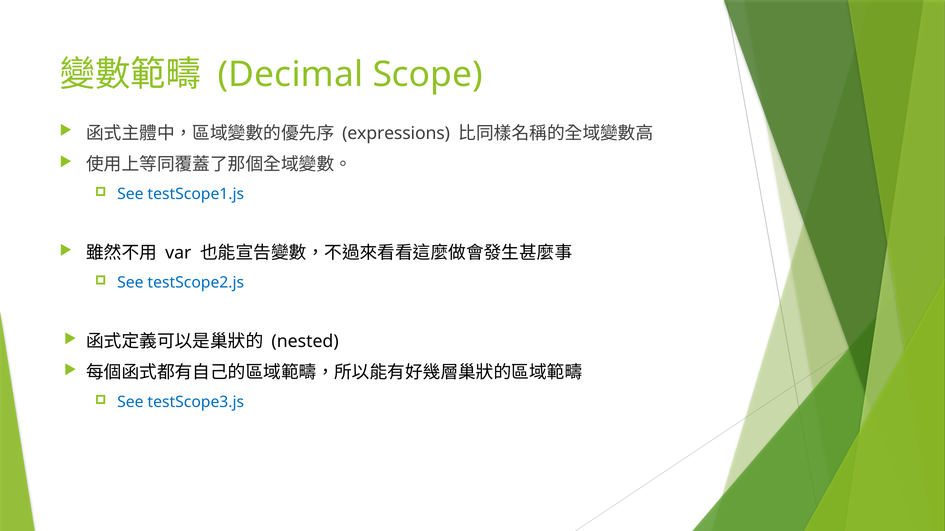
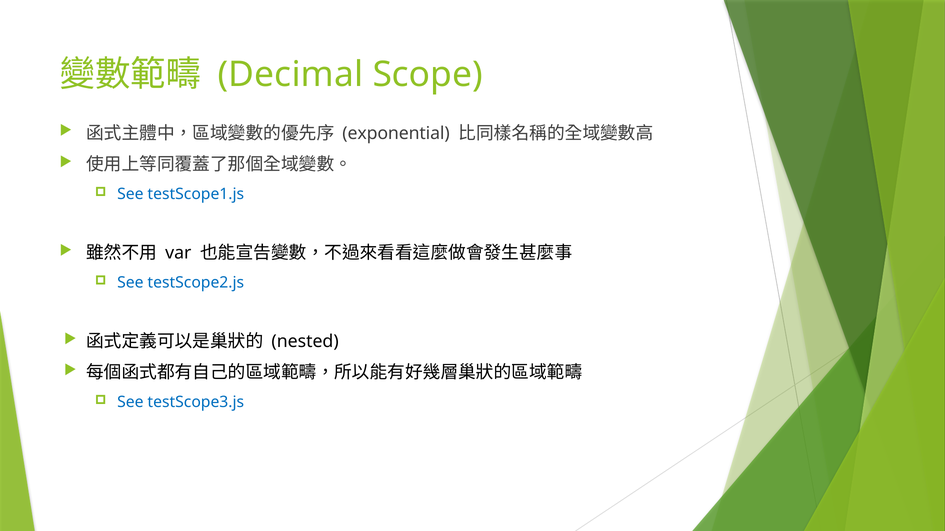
expressions: expressions -> exponential (396, 134)
